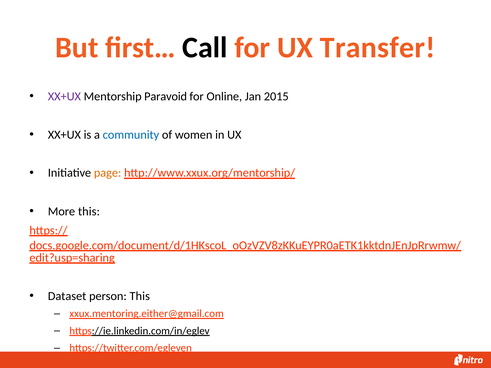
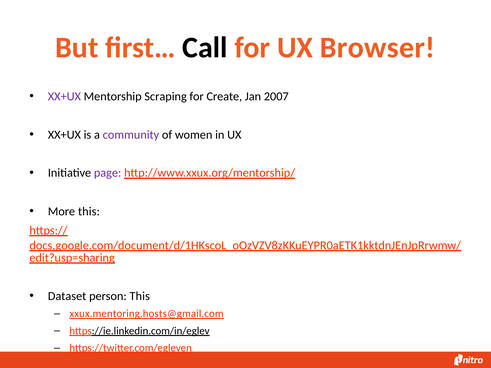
Transfer: Transfer -> Browser (377, 48)
Paravoid: Paravoid -> Scraping (166, 97)
Online: Online -> Create (224, 97)
2015: 2015 -> 2007 (276, 97)
community colour: blue -> purple (131, 135)
page colour: orange -> purple (108, 173)
xxux.mentoring.either@gmail.com: xxux.mentoring.either@gmail.com -> xxux.mentoring.hosts@gmail.com (147, 314)
